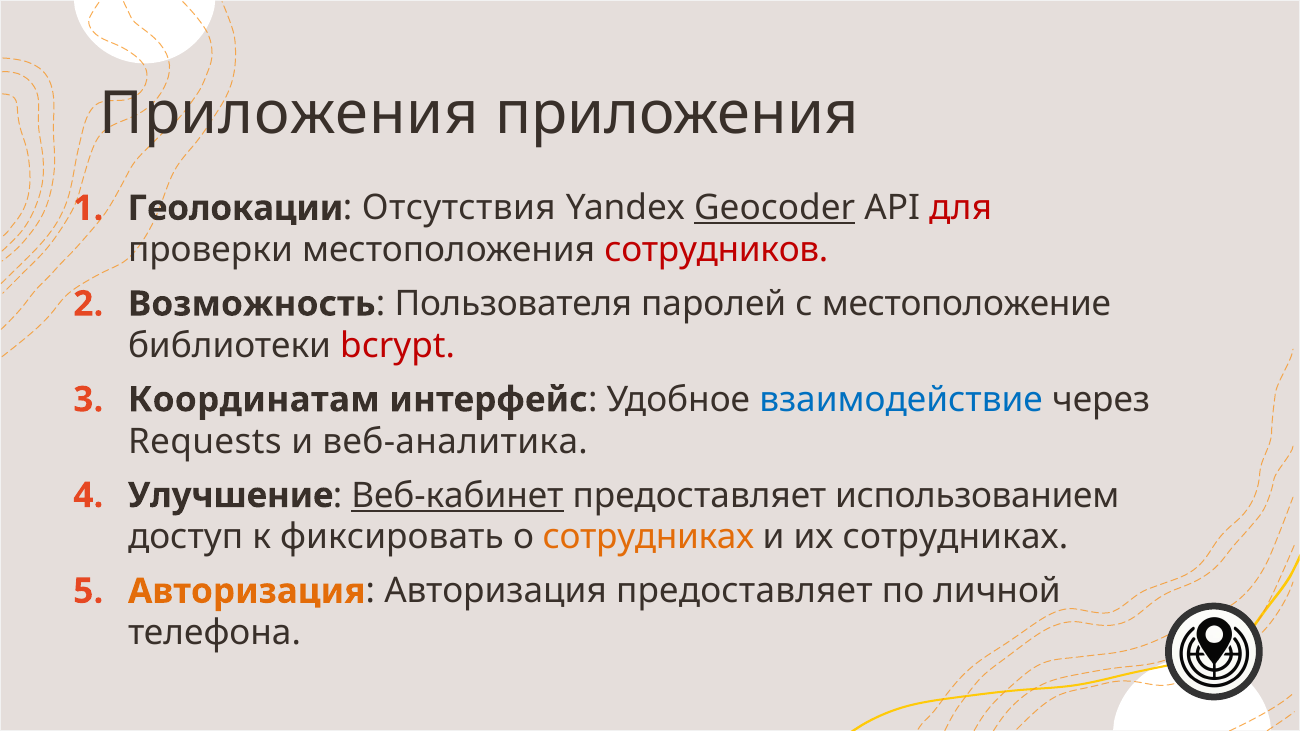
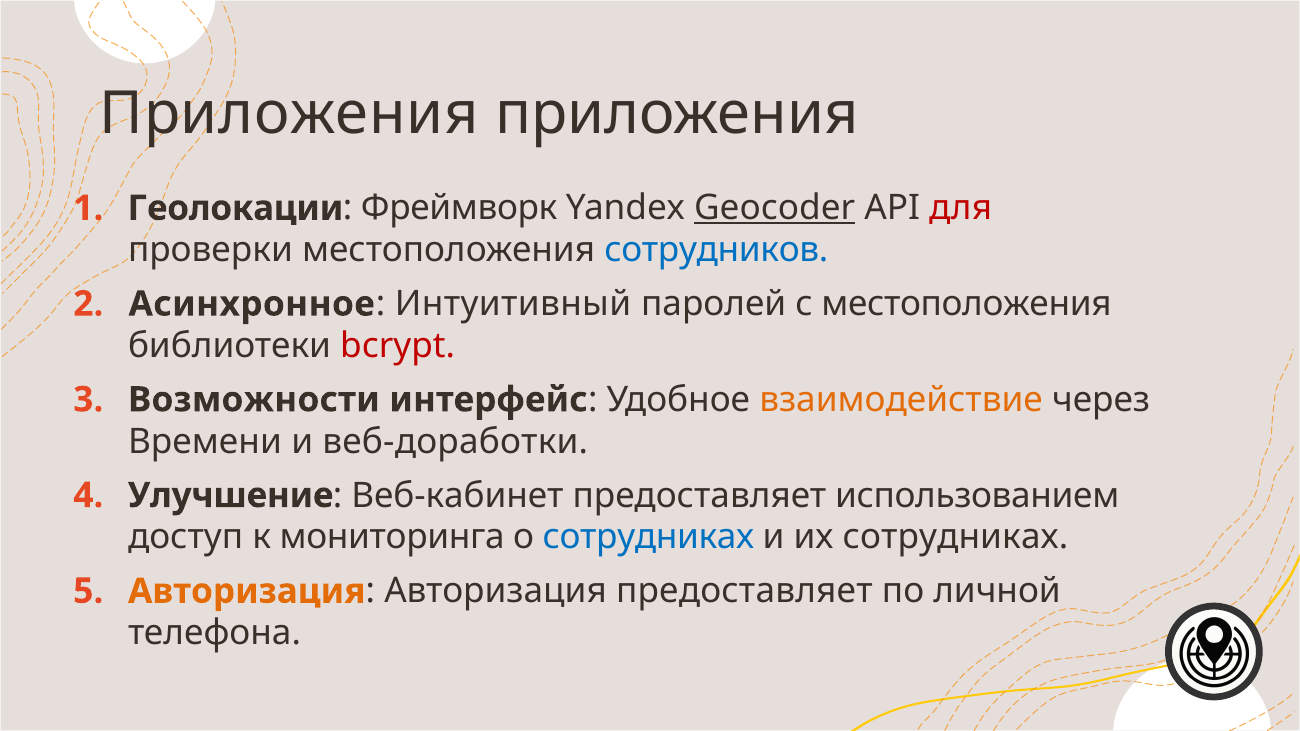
Отсутствия: Отсутствия -> Фреймворк (459, 208)
сотрудников colour: red -> blue (716, 250)
Возможность: Возможность -> Асинхронное (252, 304)
Пользователя: Пользователя -> Интуитивный (513, 304)
с местоположение: местоположение -> местоположения (966, 304)
Координатам: Координатам -> Возможности (254, 400)
взаимодействие colour: blue -> orange (901, 400)
Requests: Requests -> Времени (205, 442)
веб-аналитика: веб-аналитика -> веб-доработки (455, 442)
Веб-кабинет underline: present -> none (457, 496)
фиксировать: фиксировать -> мониторинга (392, 537)
сотрудниках colour: orange -> blue (648, 537)
